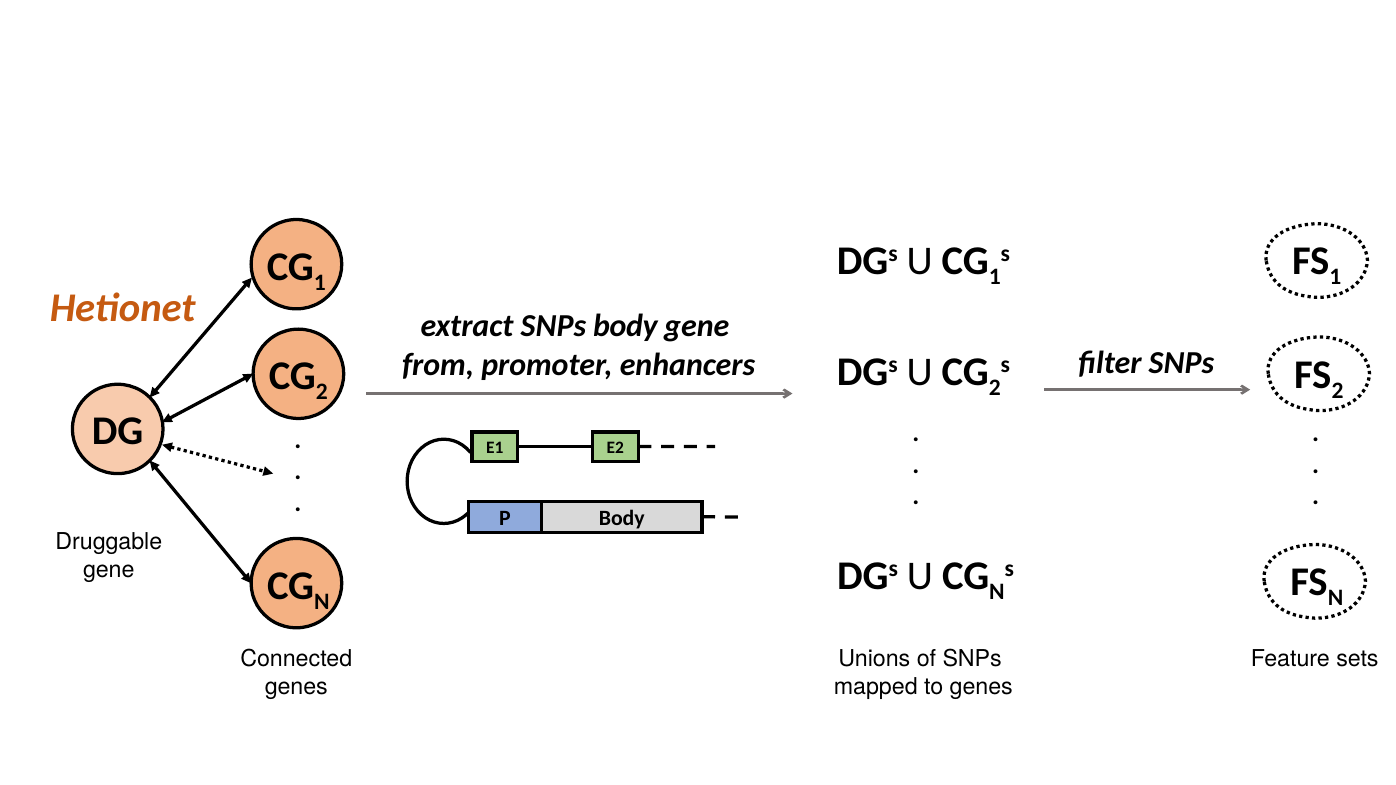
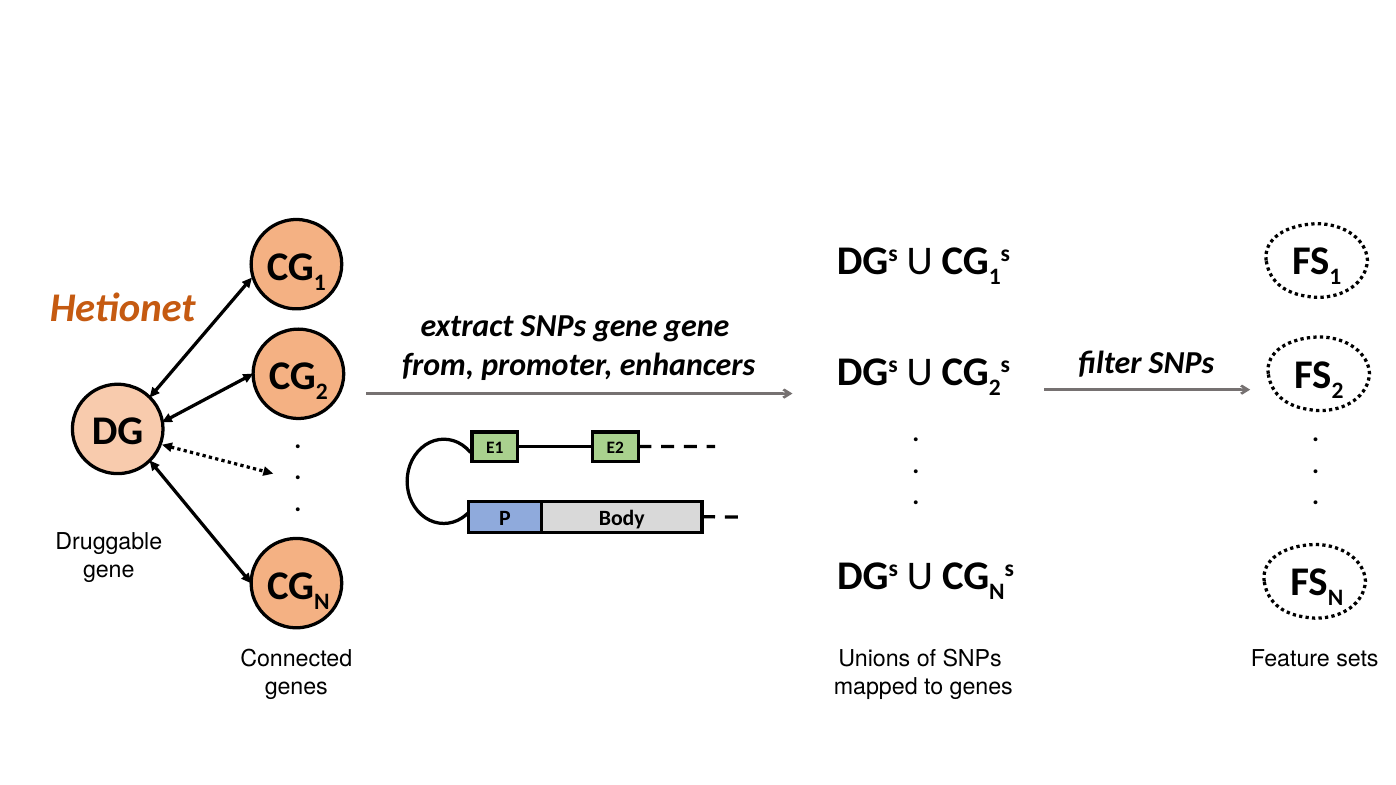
SNPs body: body -> gene (625, 326)
